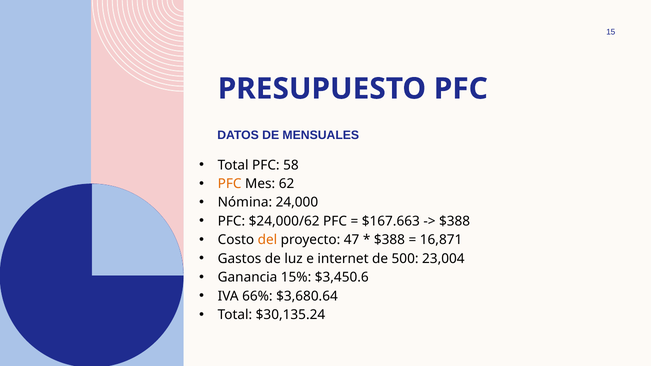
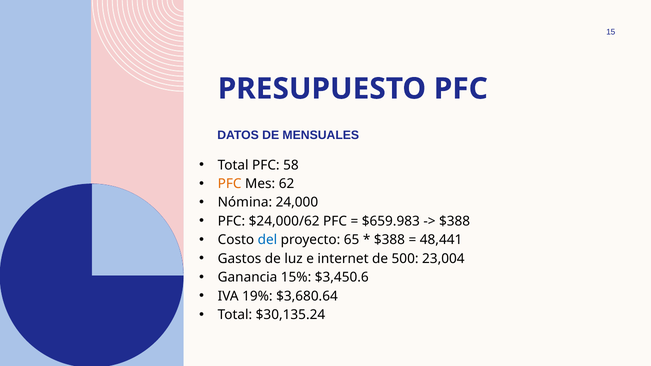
$167.663: $167.663 -> $659.983 (391, 221)
del colour: orange -> blue (267, 240)
47: 47 -> 65 (352, 240)
16,871: 16,871 -> 48,441 (441, 240)
66%: 66% -> 19% (257, 296)
